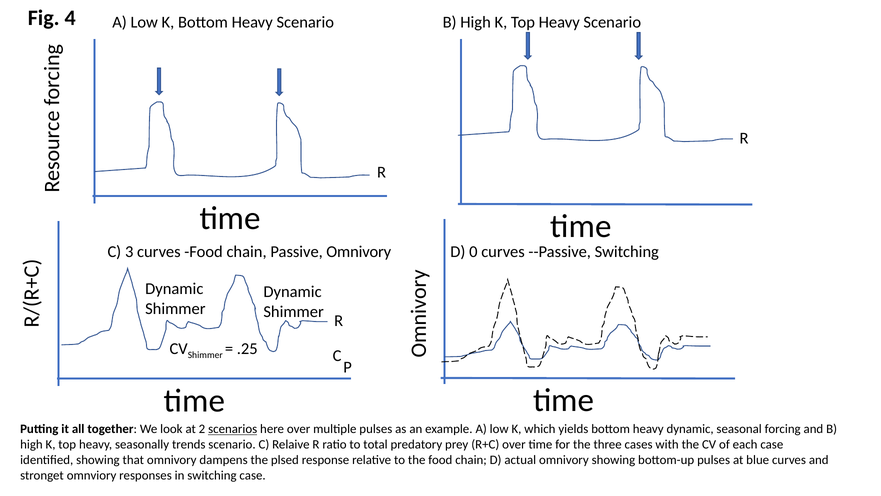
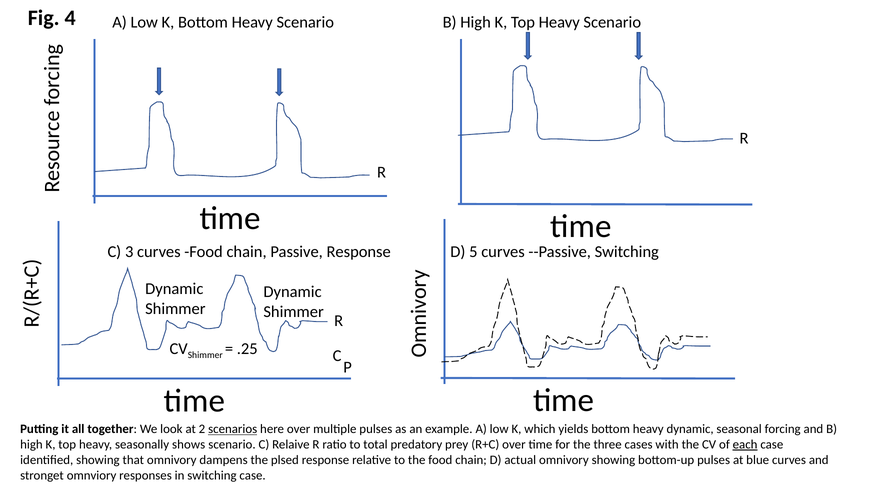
Passive Omnivory: Omnivory -> Response (359, 251)
0: 0 -> 5 (473, 251)
trends: trends -> shows (189, 444)
each underline: none -> present (745, 444)
